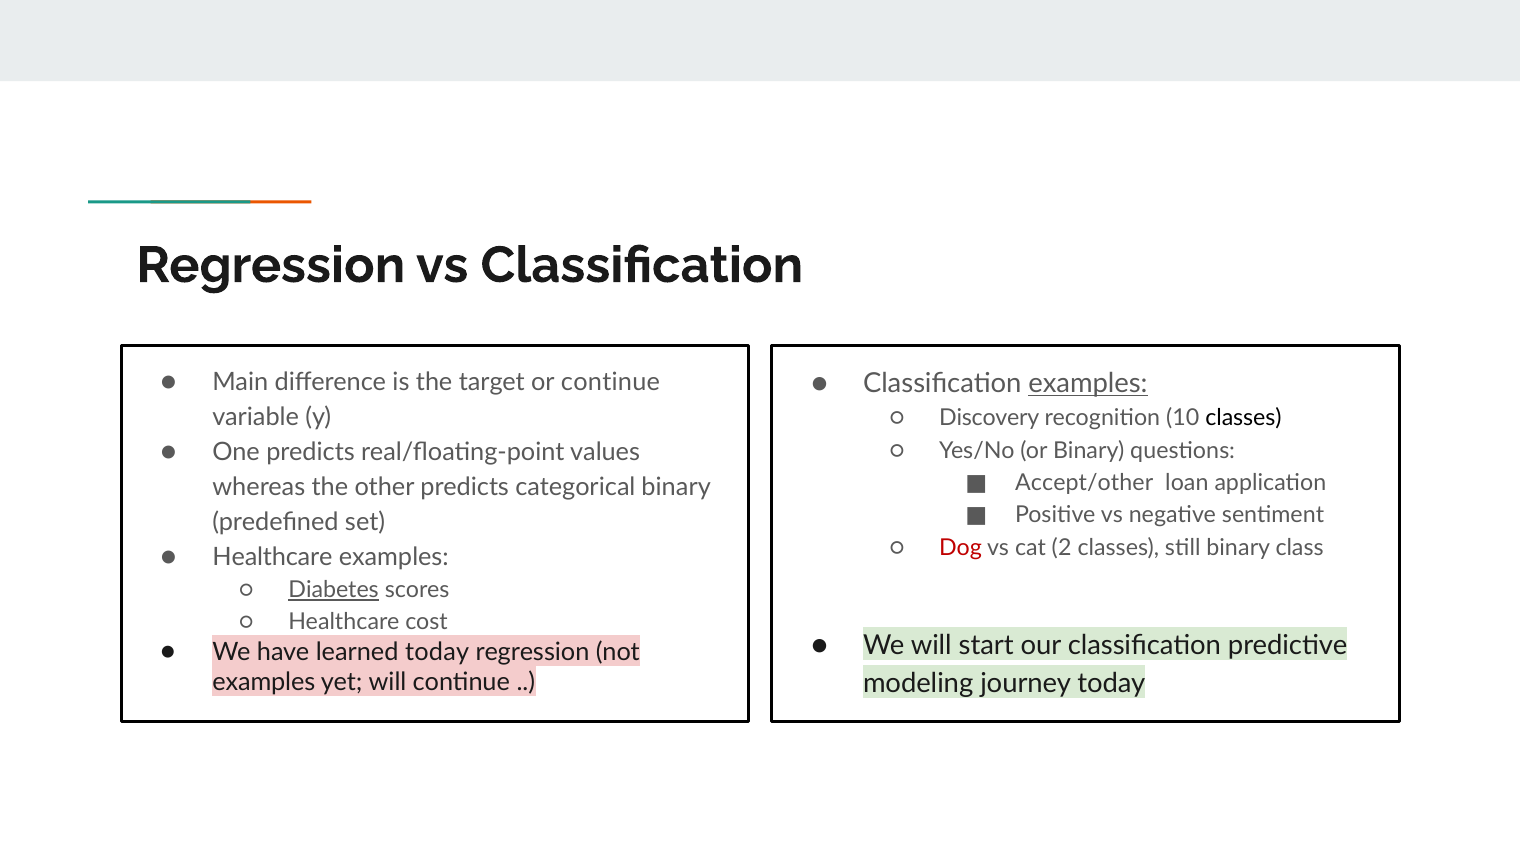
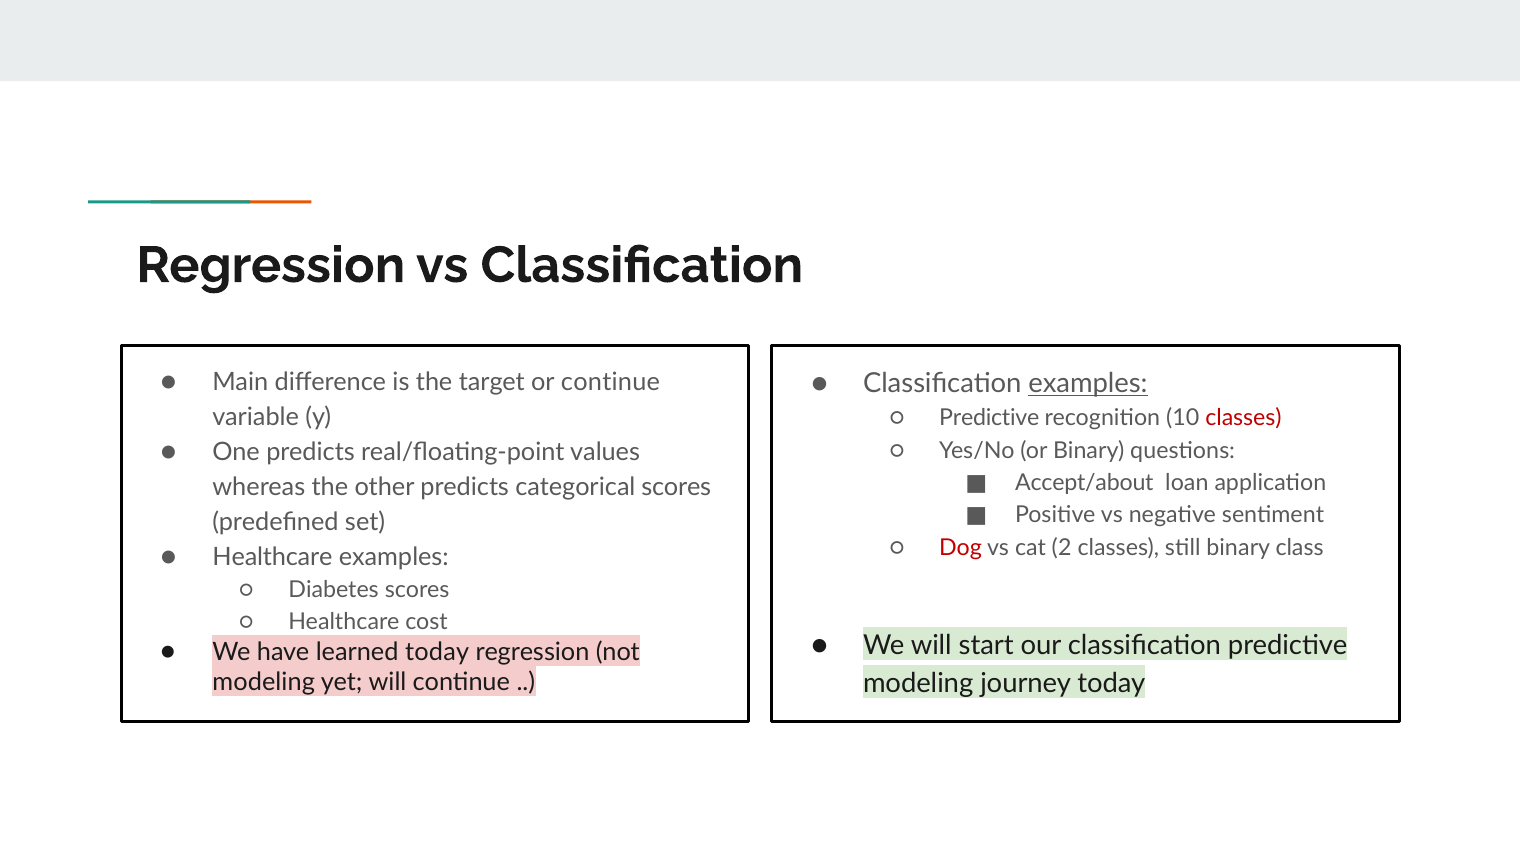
Discovery: Discovery -> Predictive (989, 418)
classes colour: black -> red (1243, 418)
Accept/other: Accept/other -> Accept/about (1084, 483)
categorical binary: binary -> scores (676, 487)
Diabetes underline: present -> none (334, 590)
examples: examples -> modeling (264, 682)
